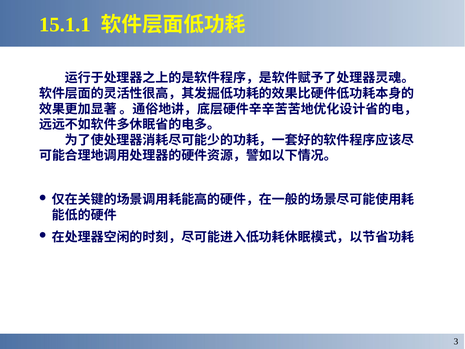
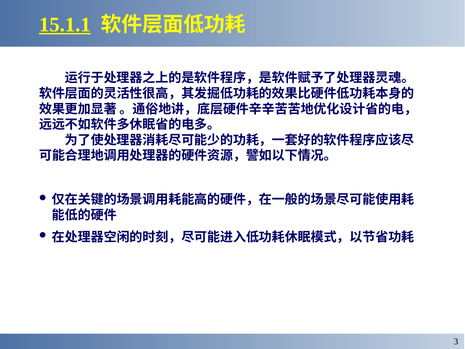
15.1.1 underline: none -> present (65, 25)
